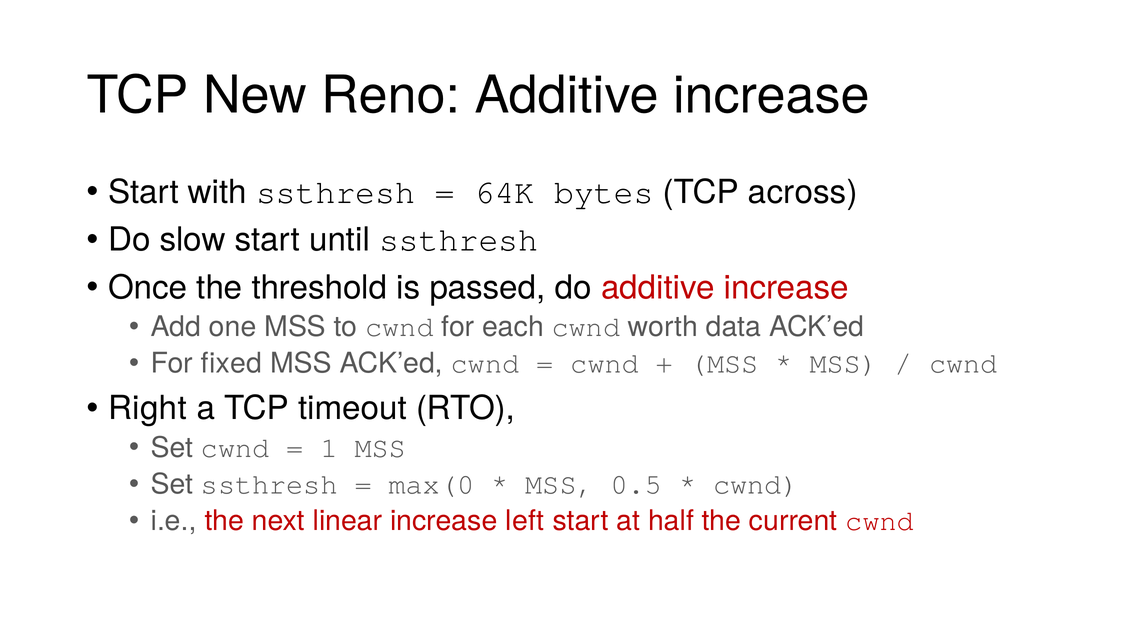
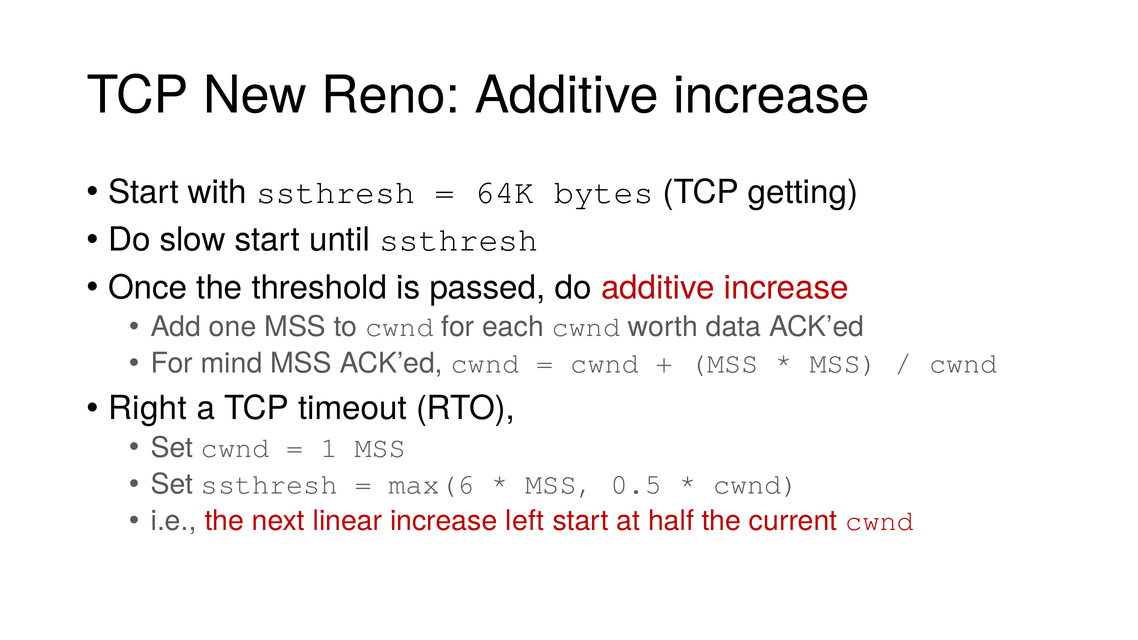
across: across -> getting (803, 192)
fixed: fixed -> mind (232, 363)
max(0: max(0 -> max(6 (432, 484)
